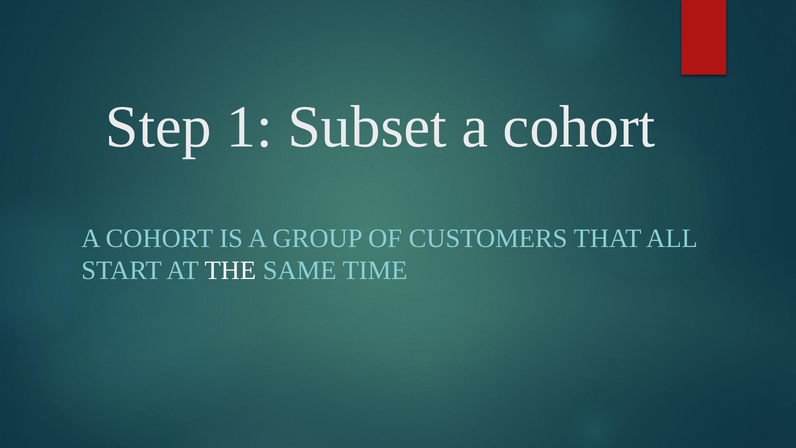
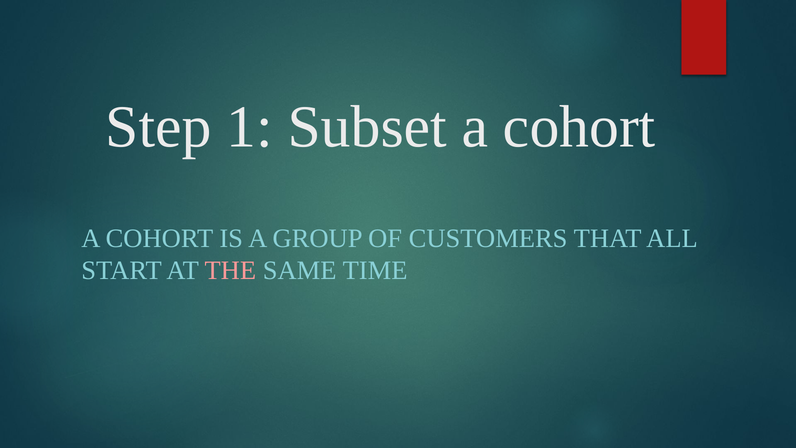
THE colour: white -> pink (230, 270)
